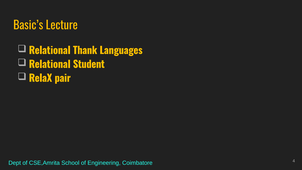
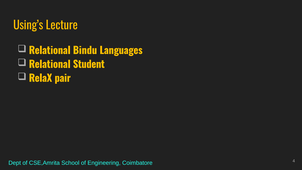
Basic’s: Basic’s -> Using’s (28, 26)
Thank: Thank -> Bindu (85, 51)
